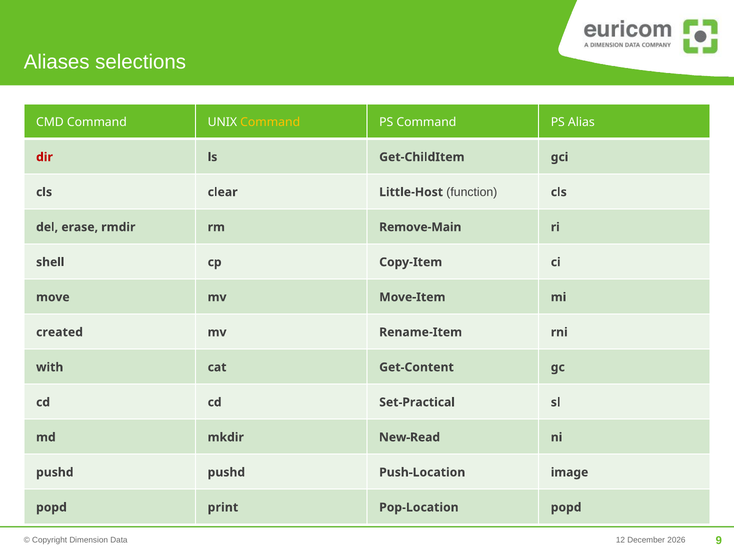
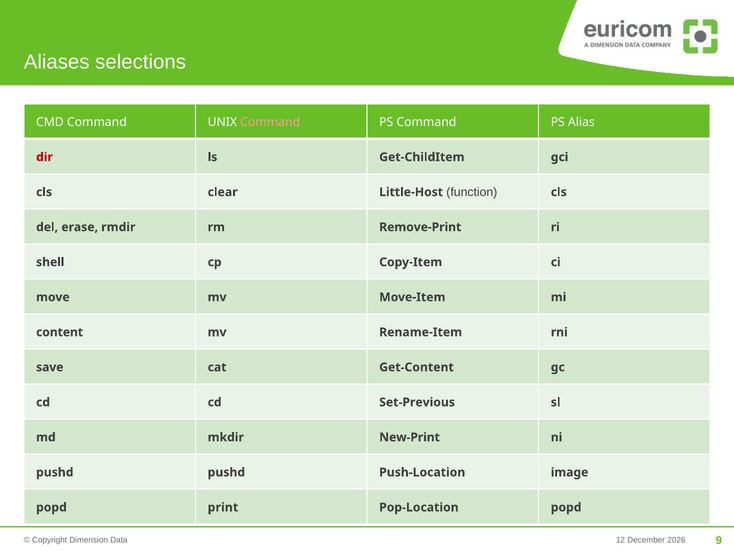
Command colour: yellow -> pink (270, 122)
Remove-Main: Remove-Main -> Remove-Print (420, 227)
created: created -> content (60, 332)
with: with -> save (50, 367)
Set-Practical: Set-Practical -> Set-Previous (417, 402)
New-Read: New-Read -> New-Print (410, 437)
